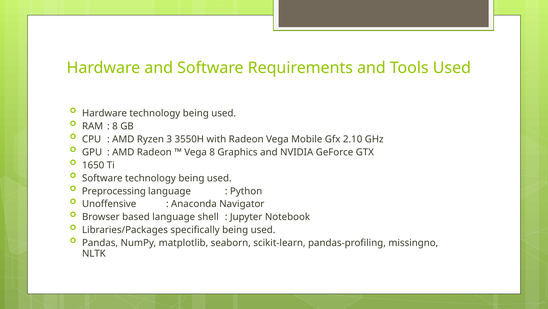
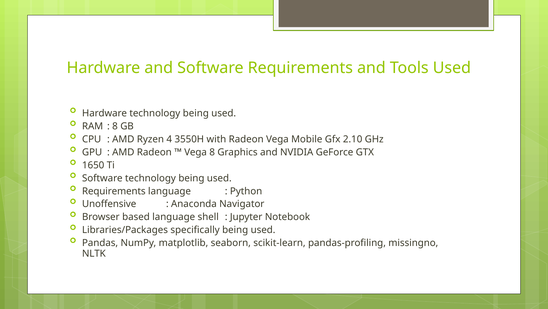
3: 3 -> 4 (169, 139)
Preprocessing: Preprocessing -> Requirements (114, 191)
